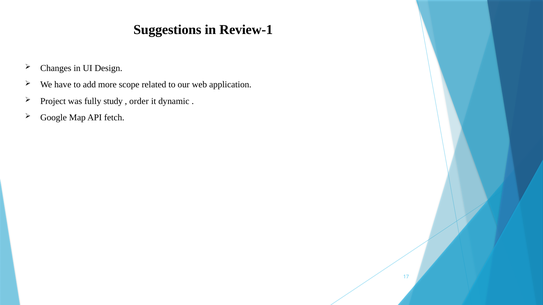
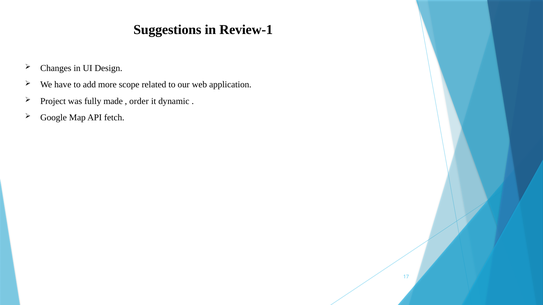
study: study -> made (113, 101)
